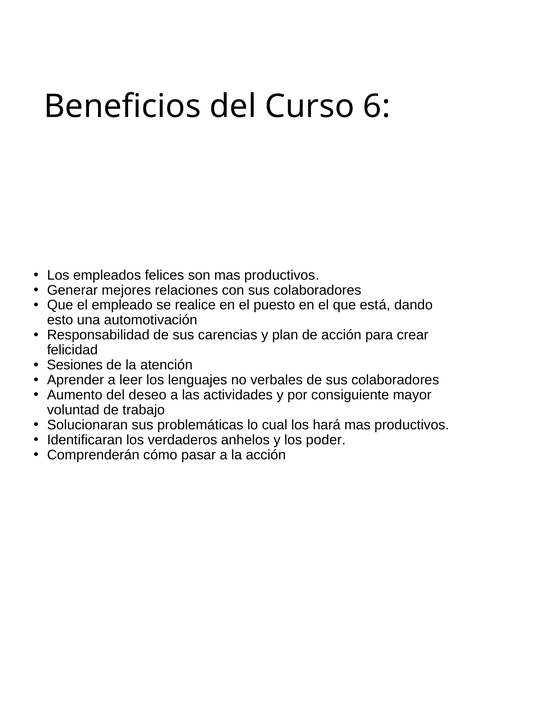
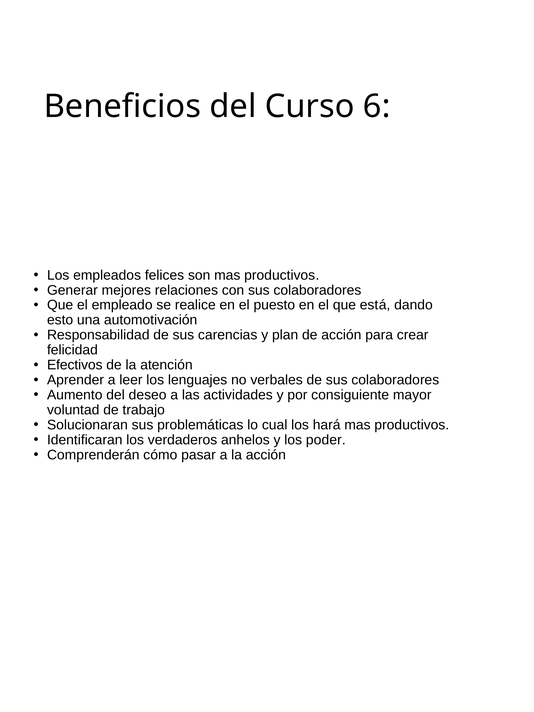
Sesiones: Sesiones -> Efectivos (75, 365)
